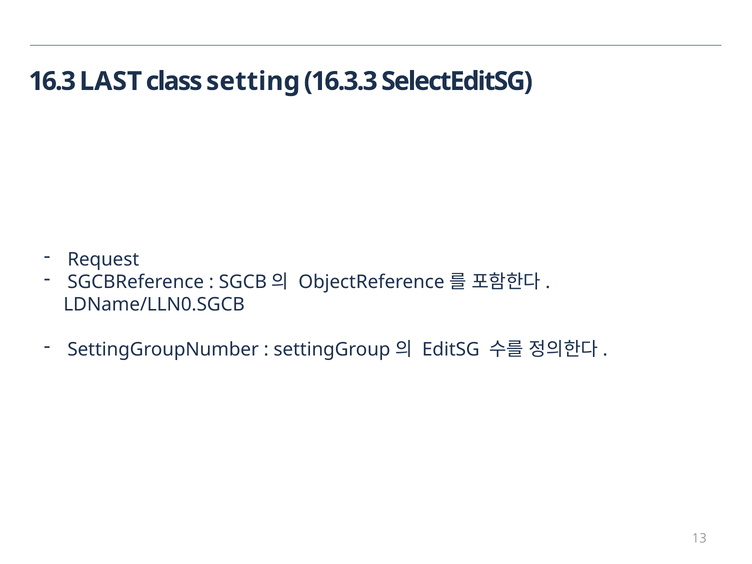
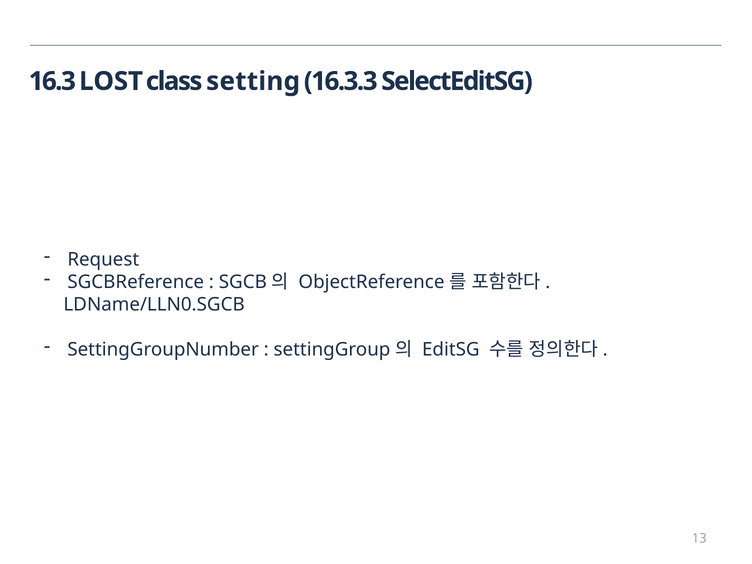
LAST: LAST -> LOST (111, 81)
